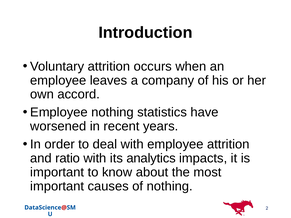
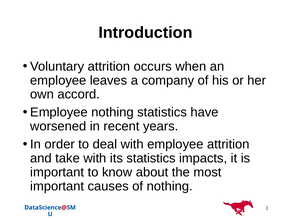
ratio: ratio -> take (68, 158)
its analytics: analytics -> statistics (151, 158)
